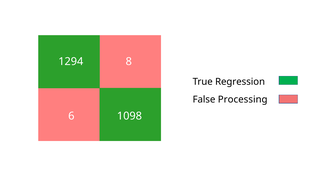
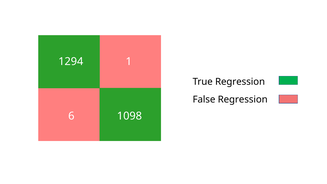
8: 8 -> 1 (129, 61)
False Processing: Processing -> Regression (243, 100)
